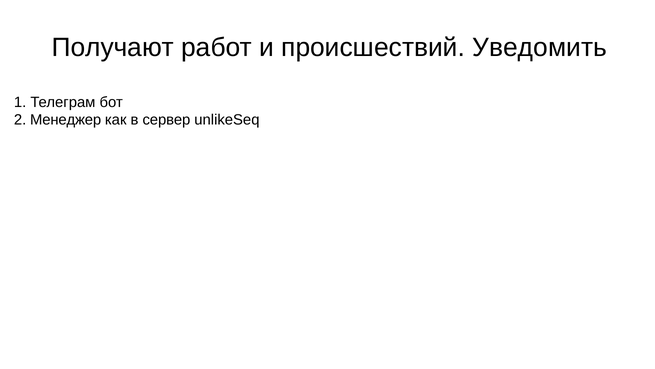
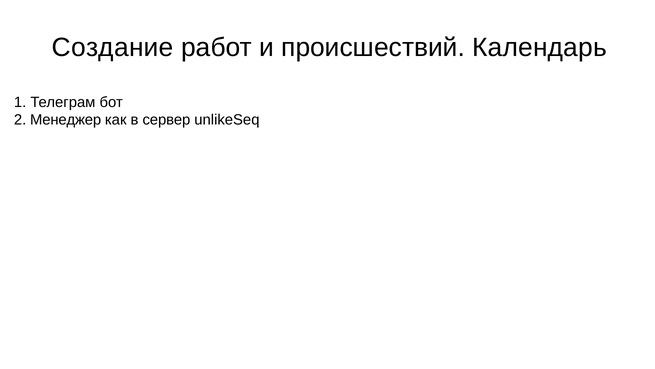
Получают: Получают -> Создание (113, 47)
Уведомить: Уведомить -> Календарь (540, 47)
